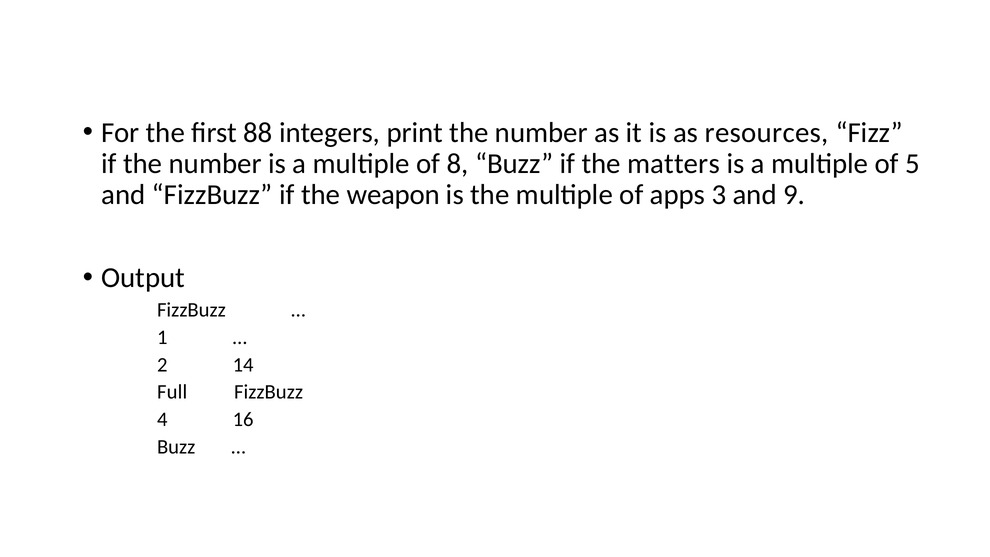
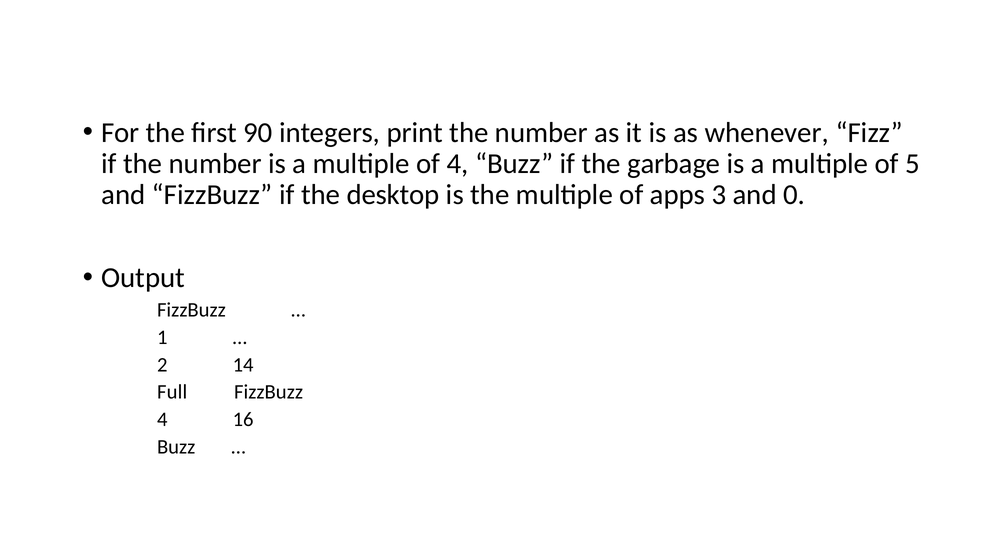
88: 88 -> 90 (258, 132)
resources: resources -> whenever (767, 132)
of 8: 8 -> 4 (458, 164)
matters: matters -> garbage (674, 164)
weapon: weapon -> desktop (393, 195)
9: 9 -> 0 (794, 195)
